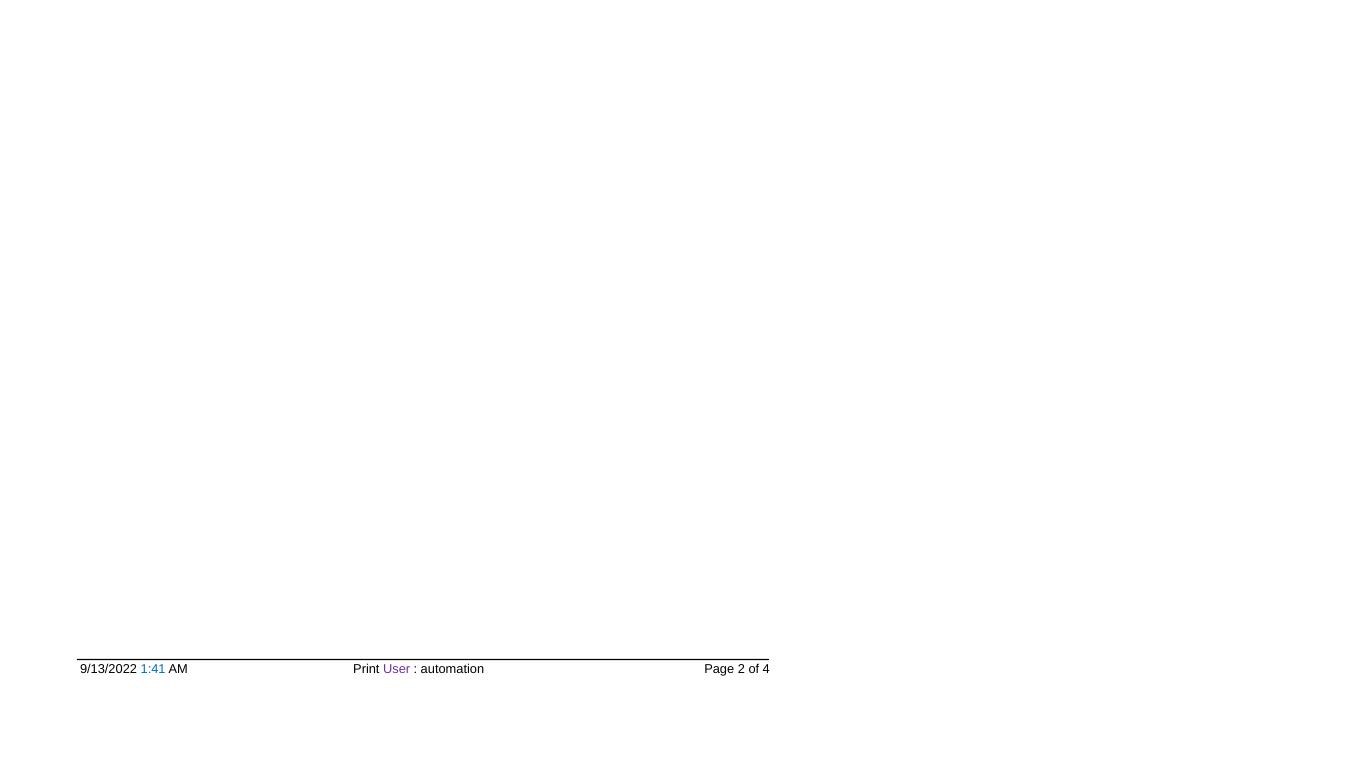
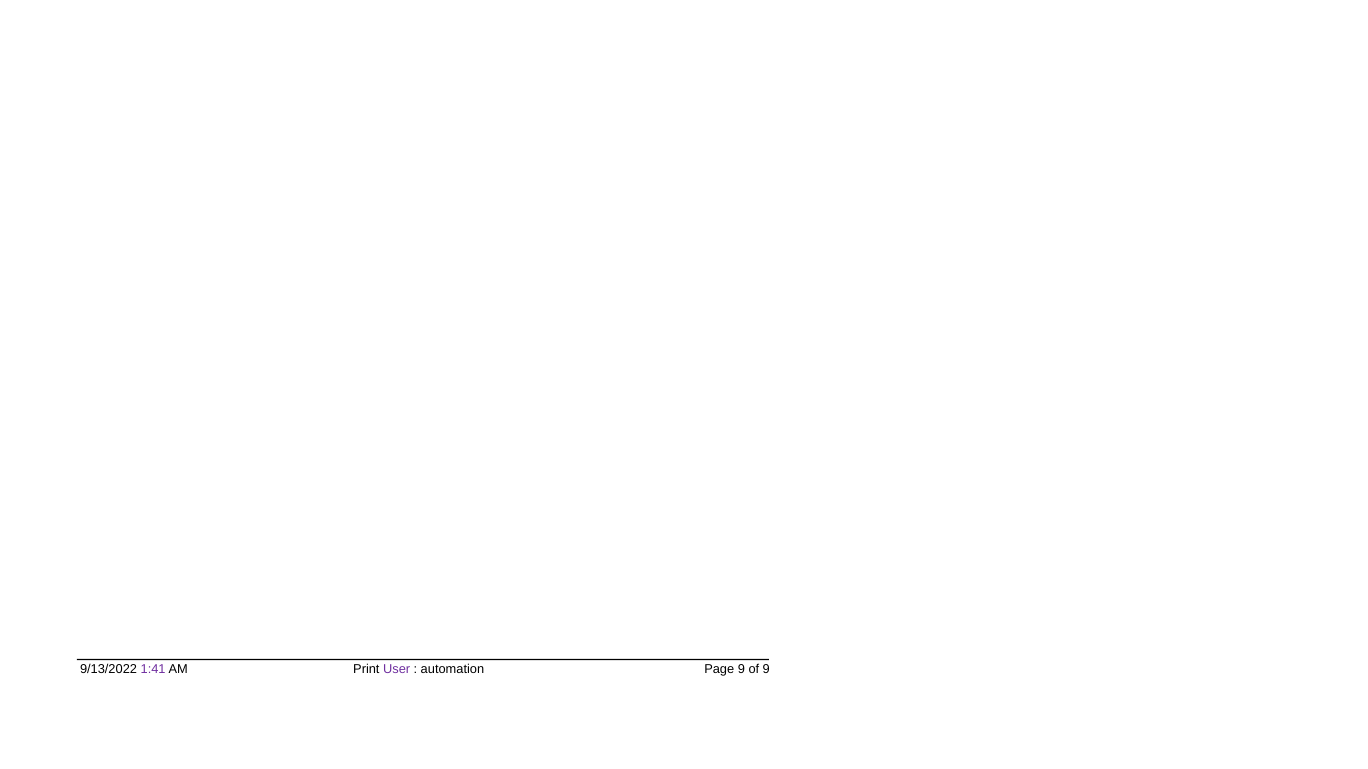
1:41 colour: blue -> purple (153, 670)
Page 2: 2 -> 9 (741, 670)
of 4: 4 -> 9 (766, 670)
